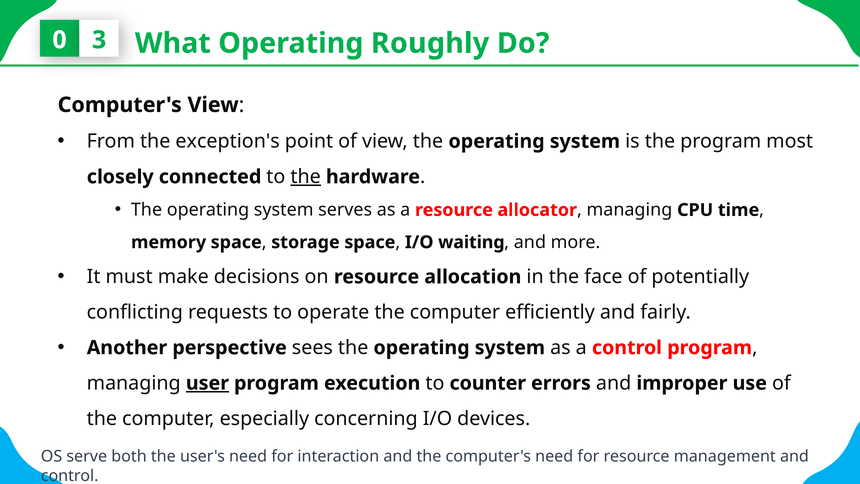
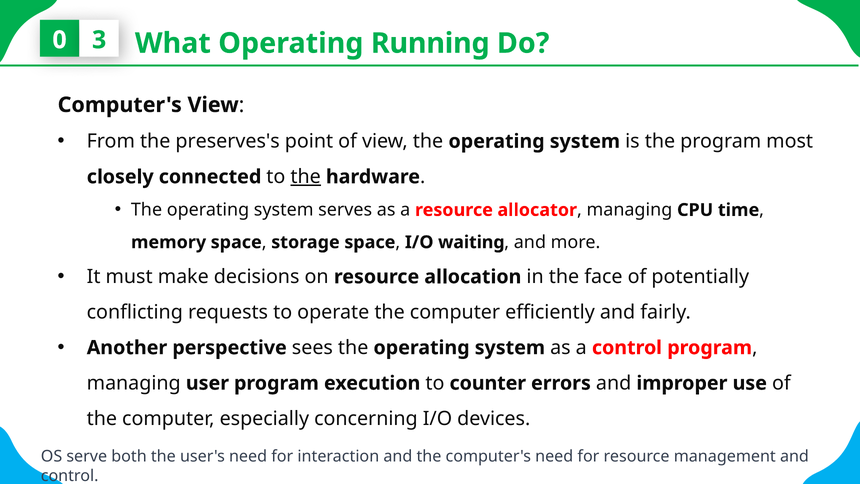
Roughly: Roughly -> Running (430, 43)
exception's: exception's -> preserves's (228, 141)
user underline: present -> none (207, 383)
